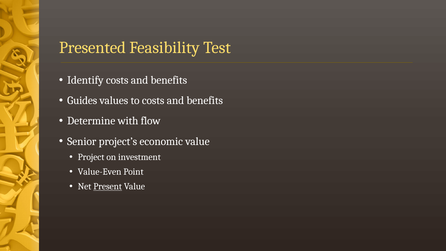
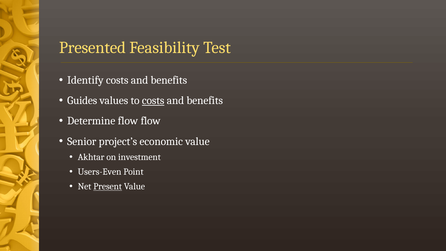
costs underline: none -> present (153, 101)
Determine with: with -> flow (128, 121)
Project: Project -> Akhtar (91, 157)
Value-Even: Value-Even -> Users-Even (100, 172)
